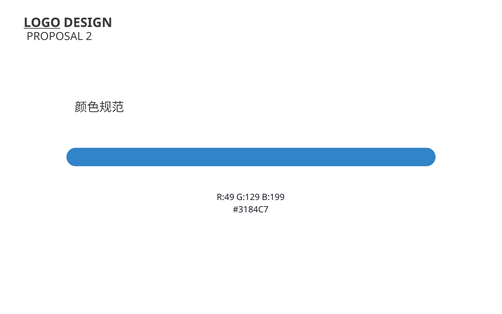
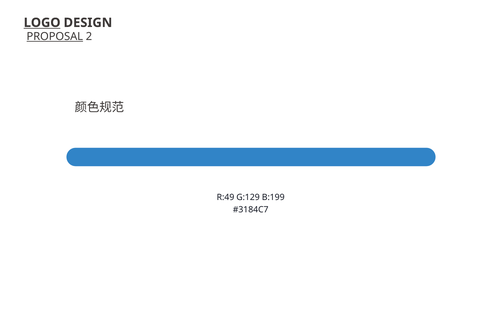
PROPOSAL underline: none -> present (55, 37)
